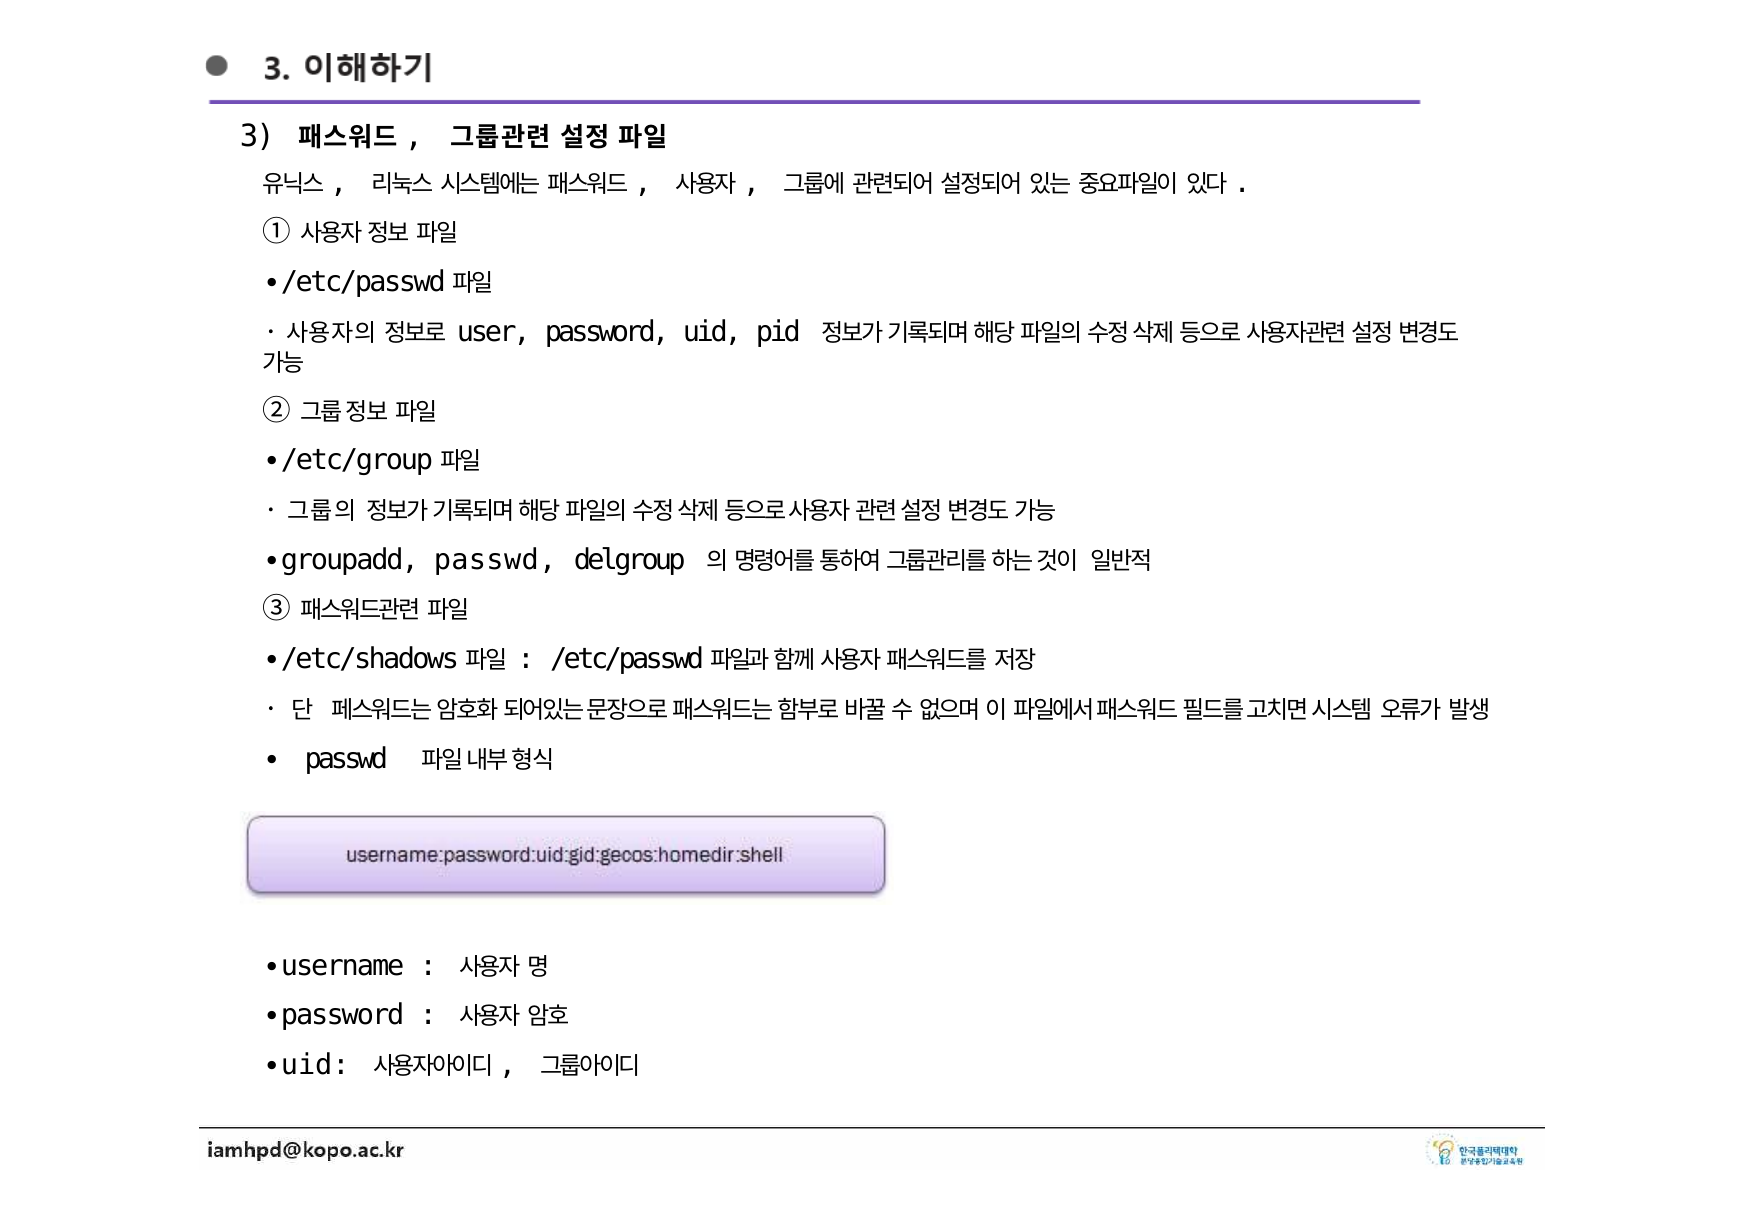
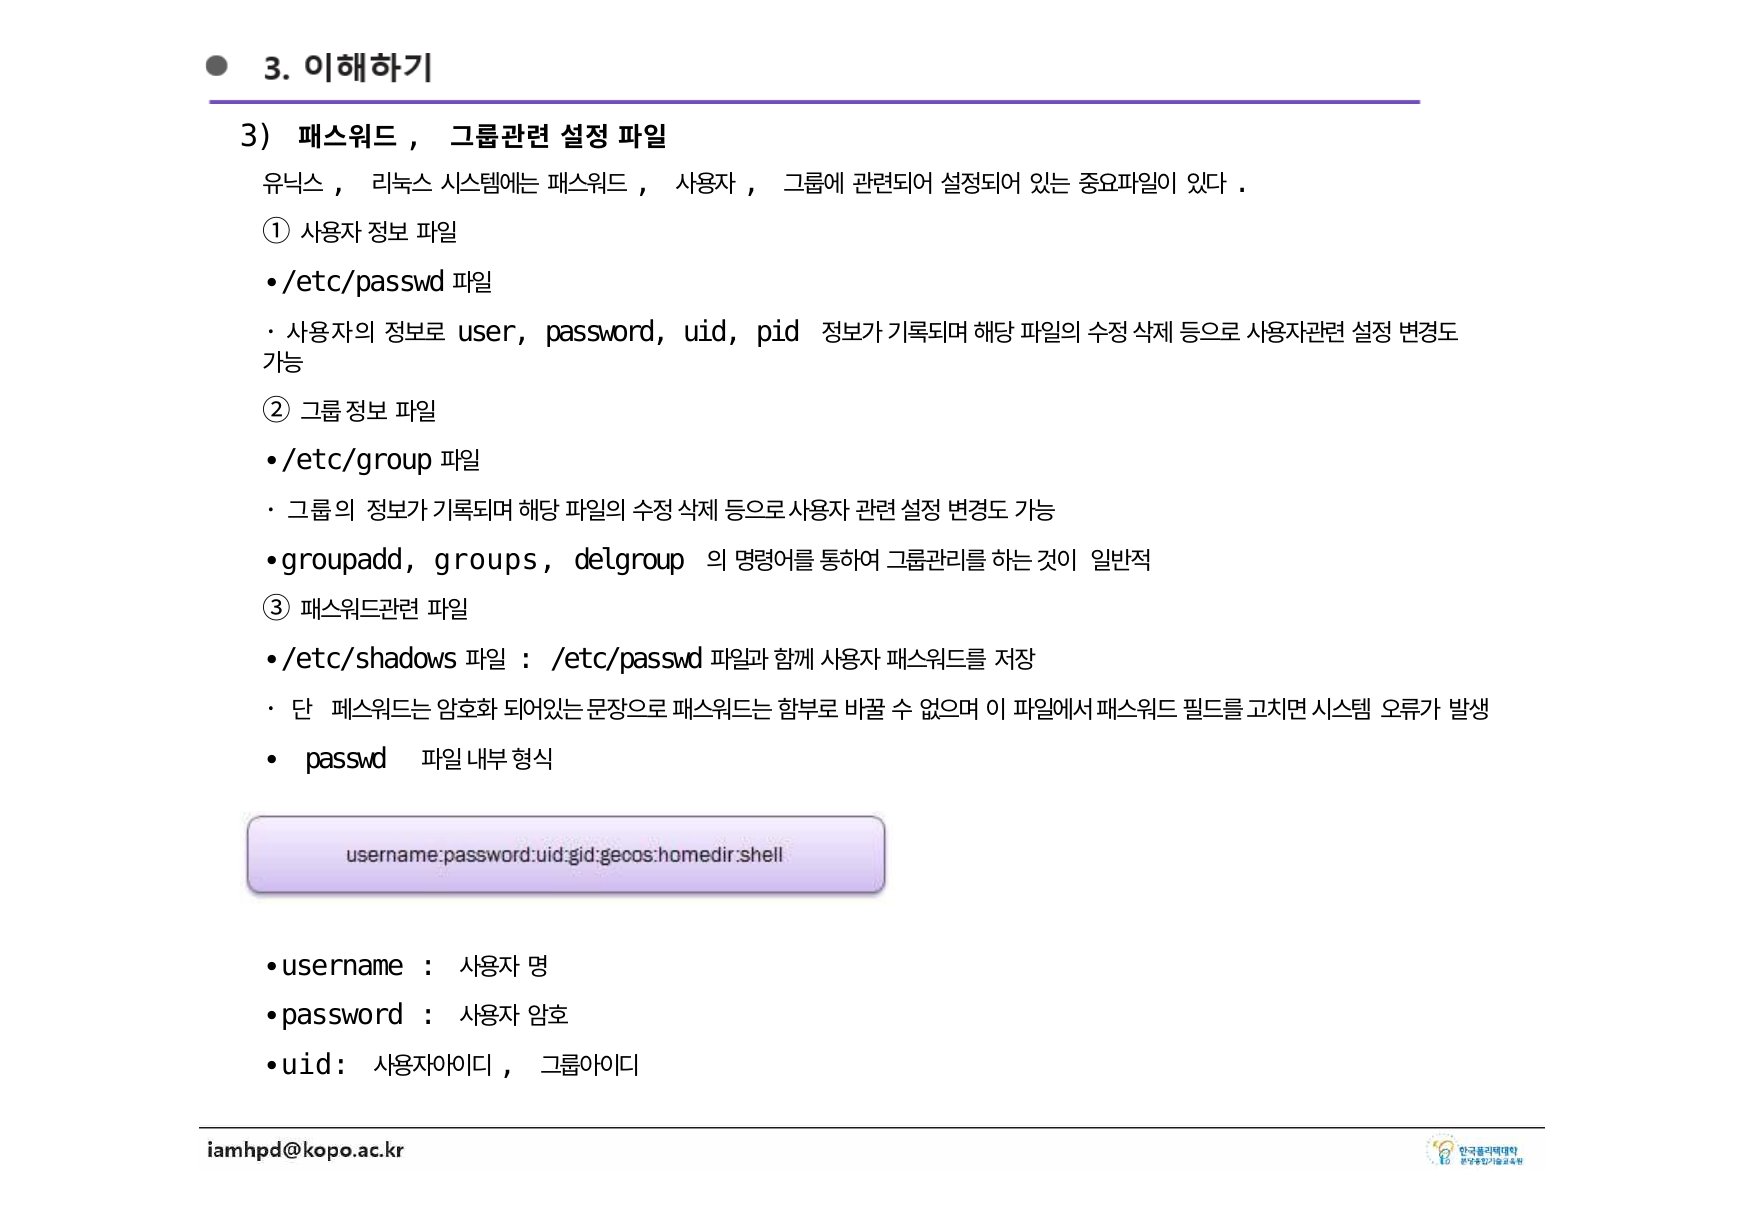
∙groupadd passwd: passwd -> groups (495, 560)
